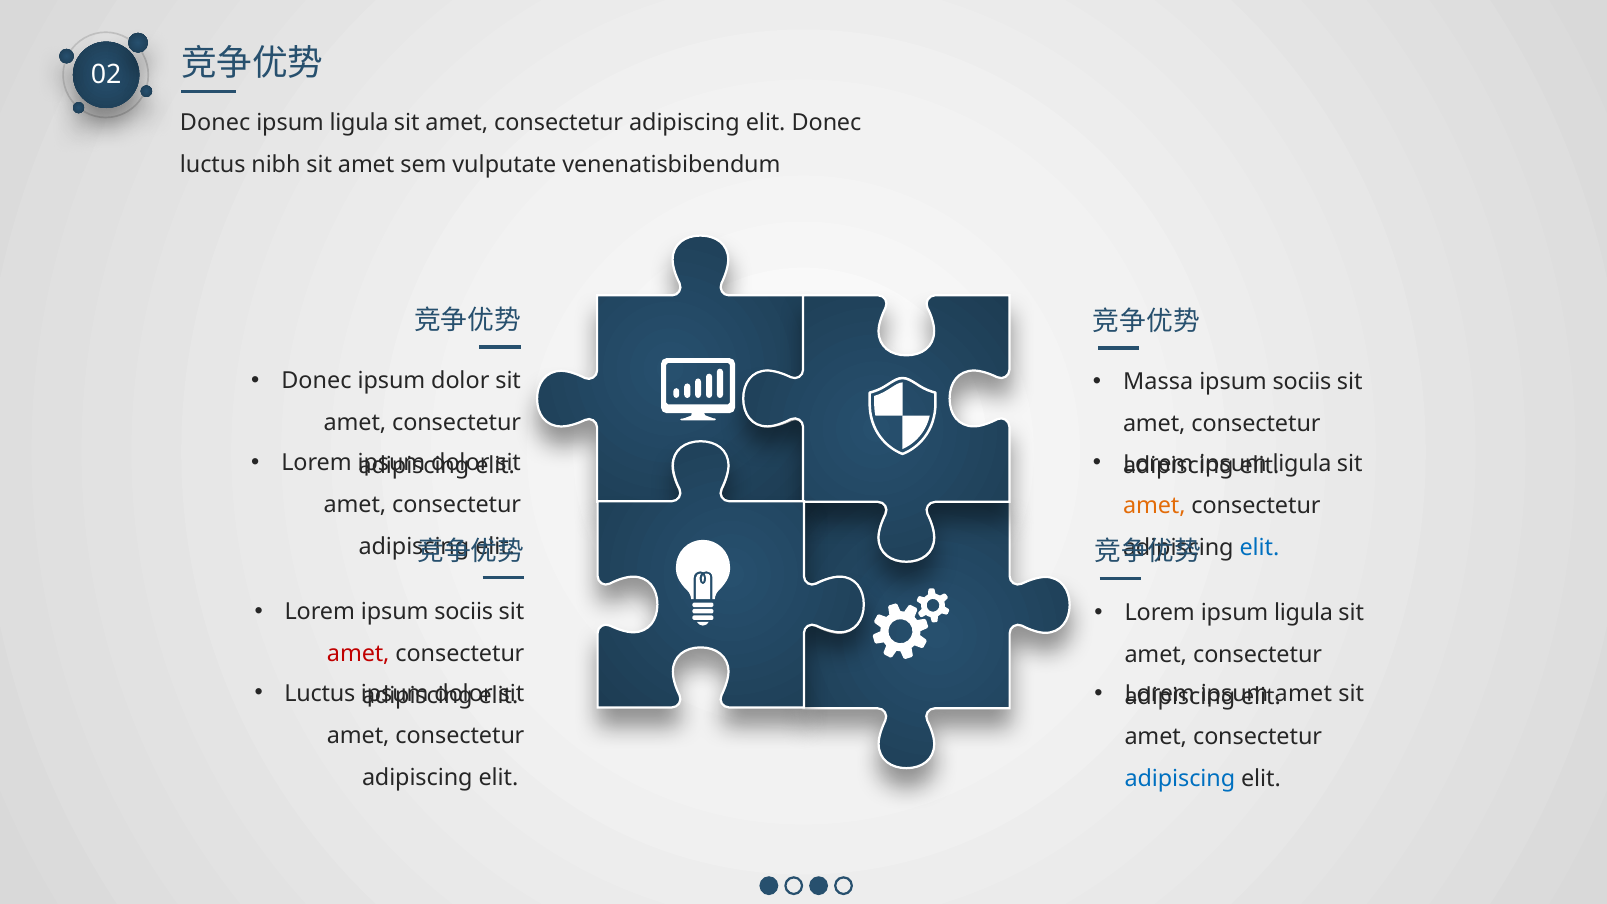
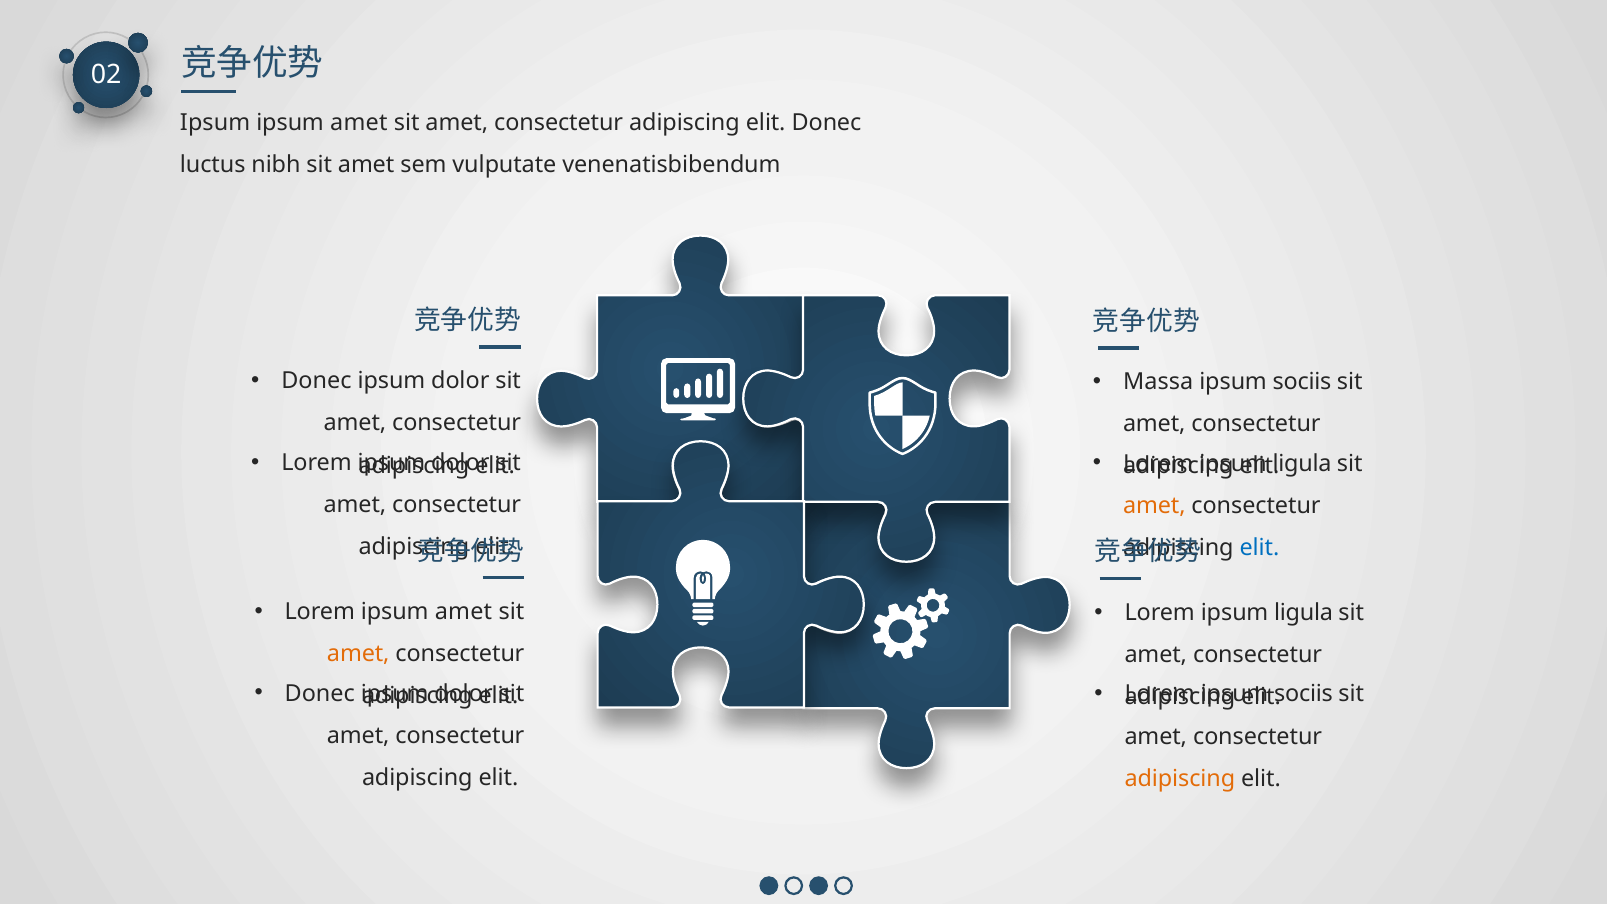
Donec: Donec -> Ipsum (215, 123)
ligula: ligula -> amet (359, 123)
Lorem ipsum sociis: sociis -> amet (463, 612)
amet colour: red -> orange (358, 654)
Luctus: Luctus -> Donec (320, 693)
amet: amet -> sociis (1304, 694)
adipiscing colour: blue -> orange (1180, 779)
